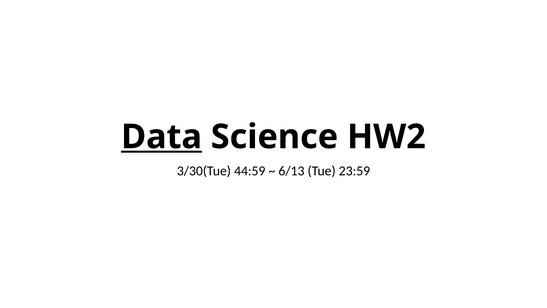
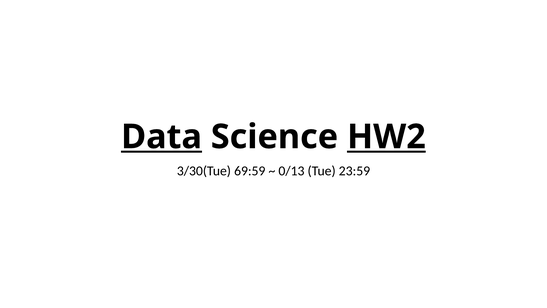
HW2 underline: none -> present (386, 137)
44:59: 44:59 -> 69:59 (250, 171)
6/13: 6/13 -> 0/13 (291, 171)
